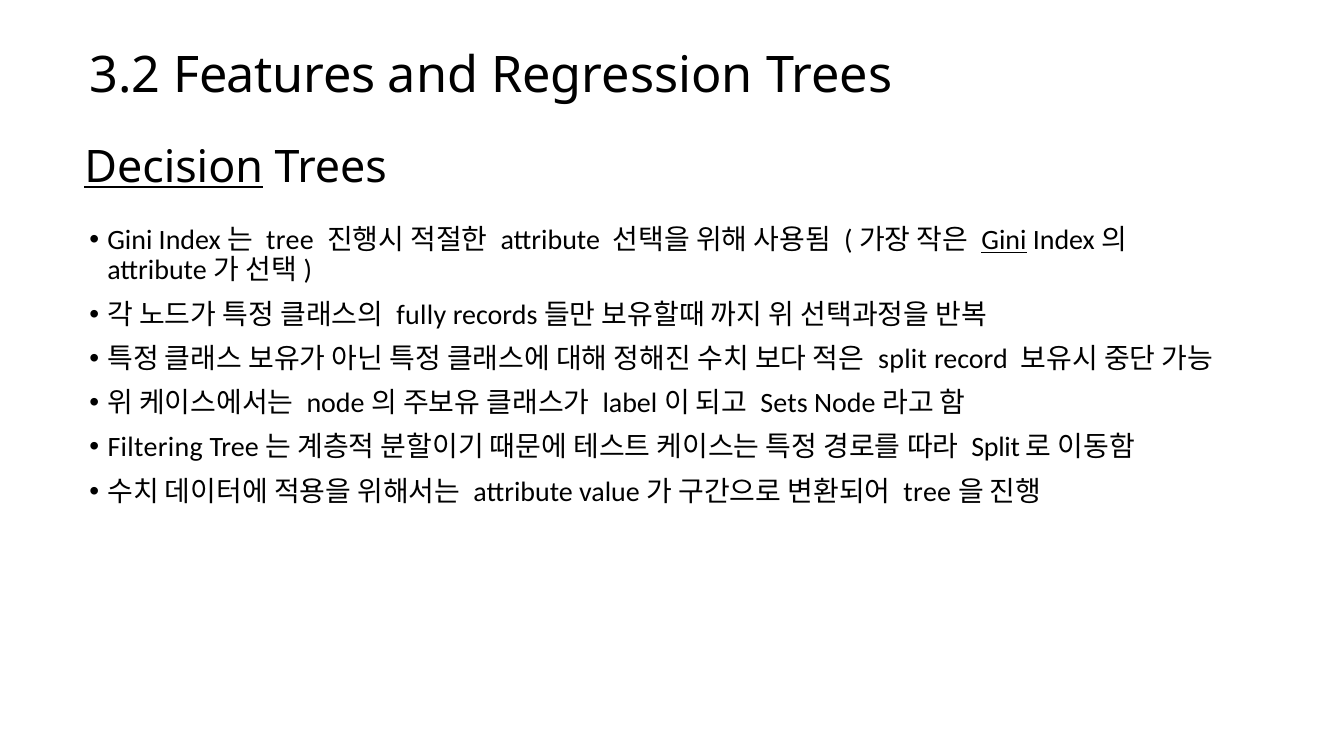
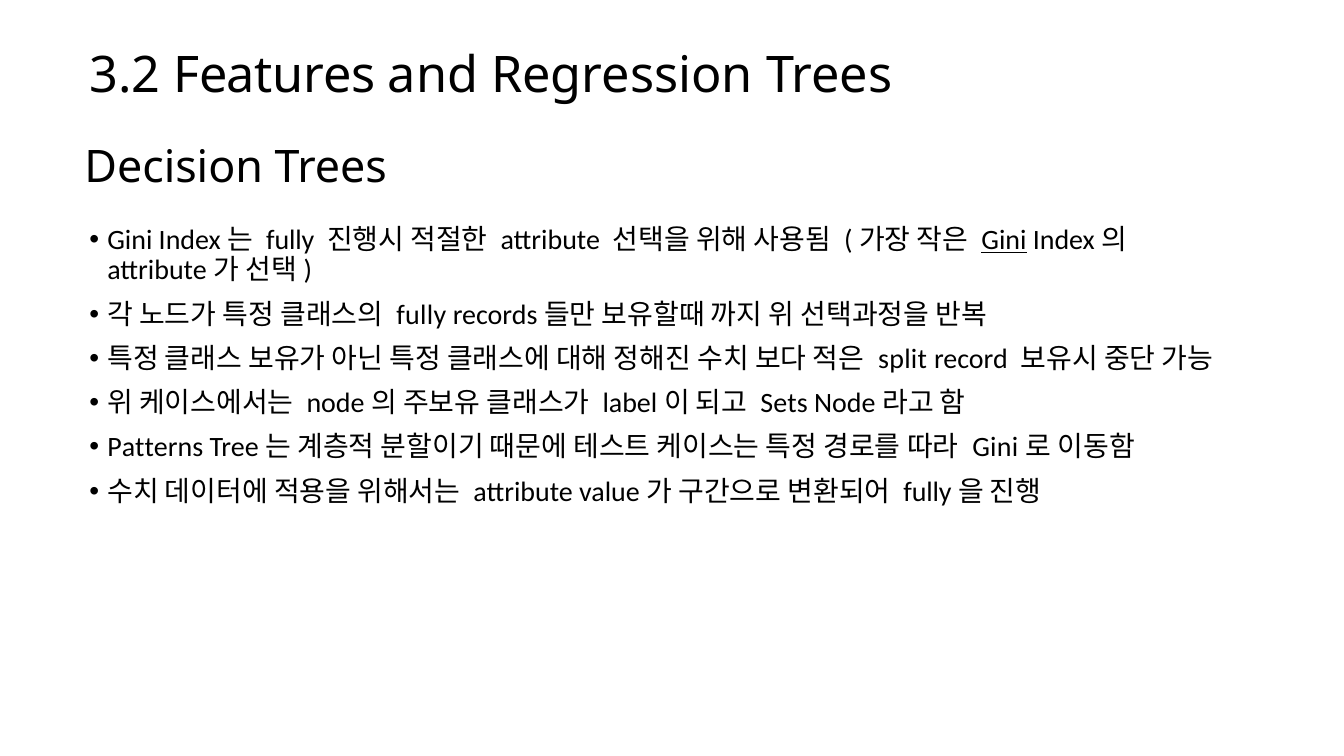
Decision underline: present -> none (174, 168)
tree: tree -> fully (290, 241)
Filtering: Filtering -> Patterns (155, 448)
Split: Split -> Gini (995, 448)
tree: tree -> fully (927, 492)
